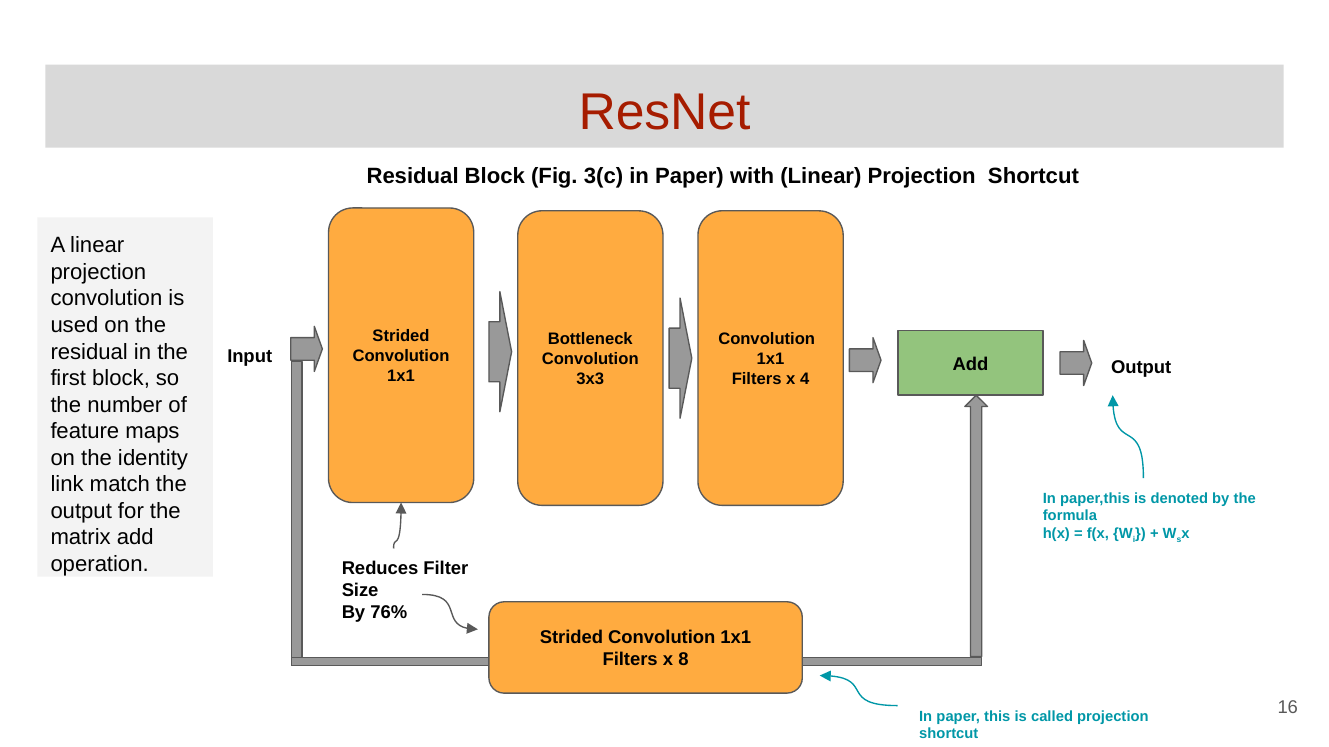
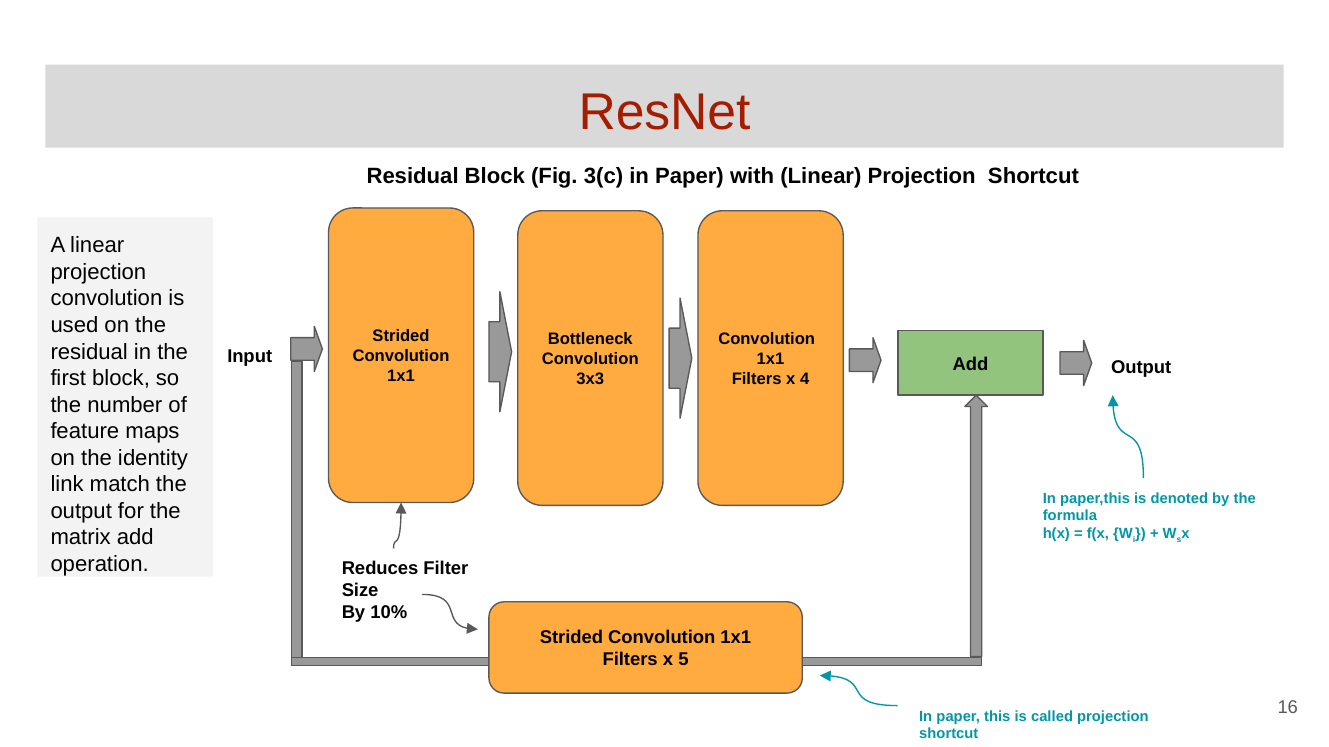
76%: 76% -> 10% (389, 613)
8: 8 -> 5 (683, 660)
